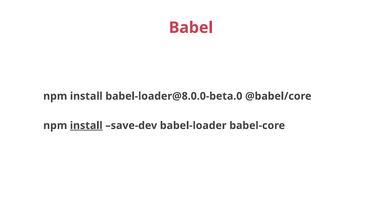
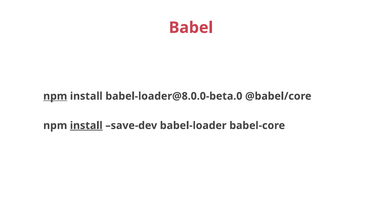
npm underline: none -> present (55, 96)
